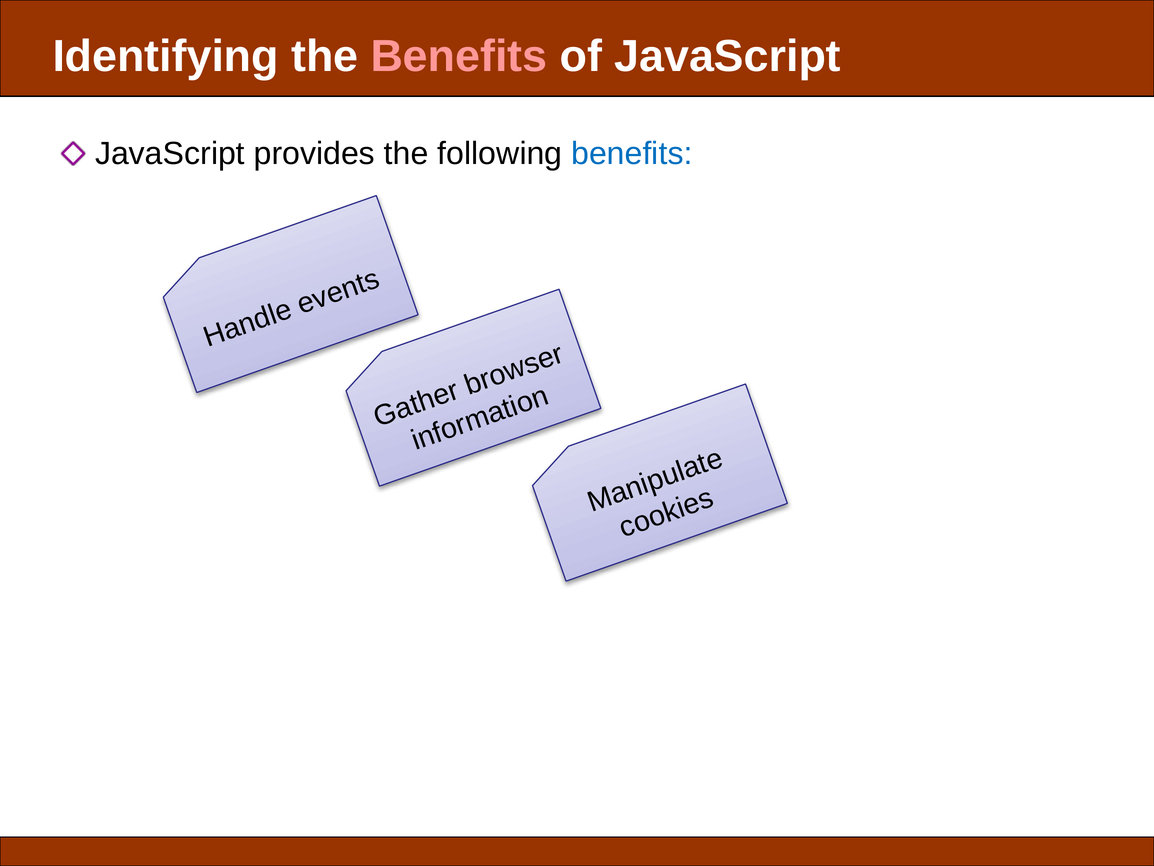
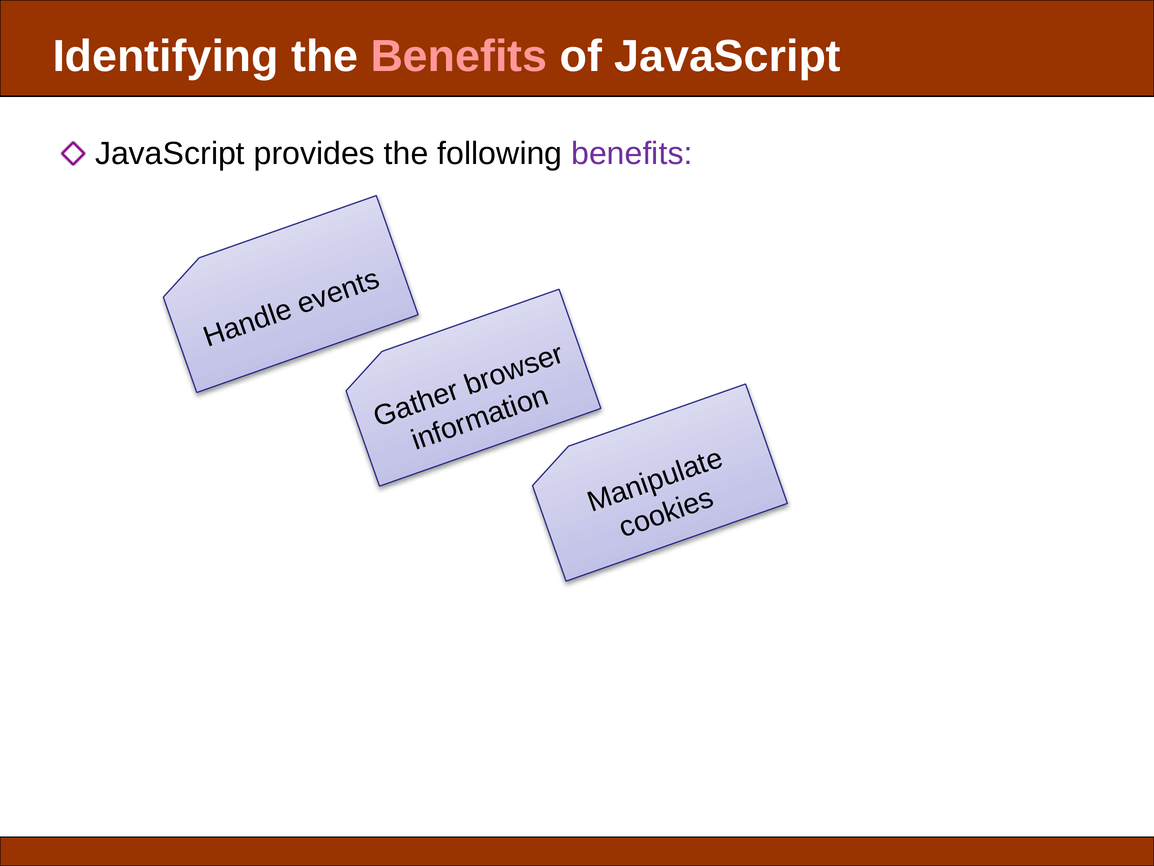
benefits colour: blue -> purple (632, 154)
